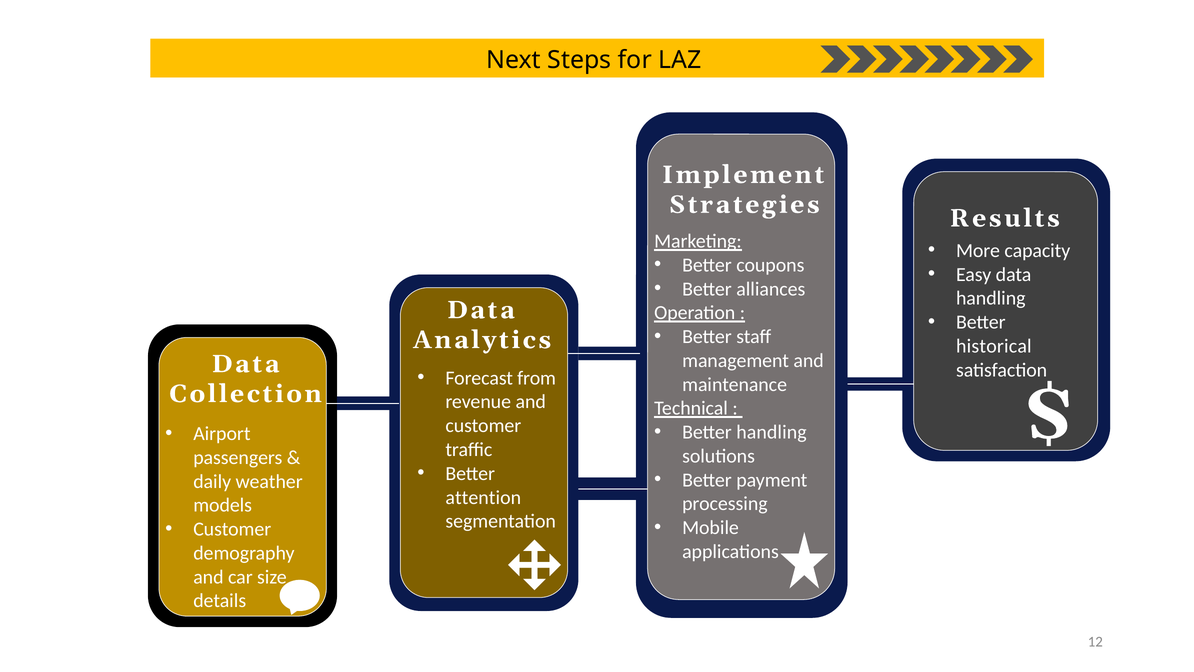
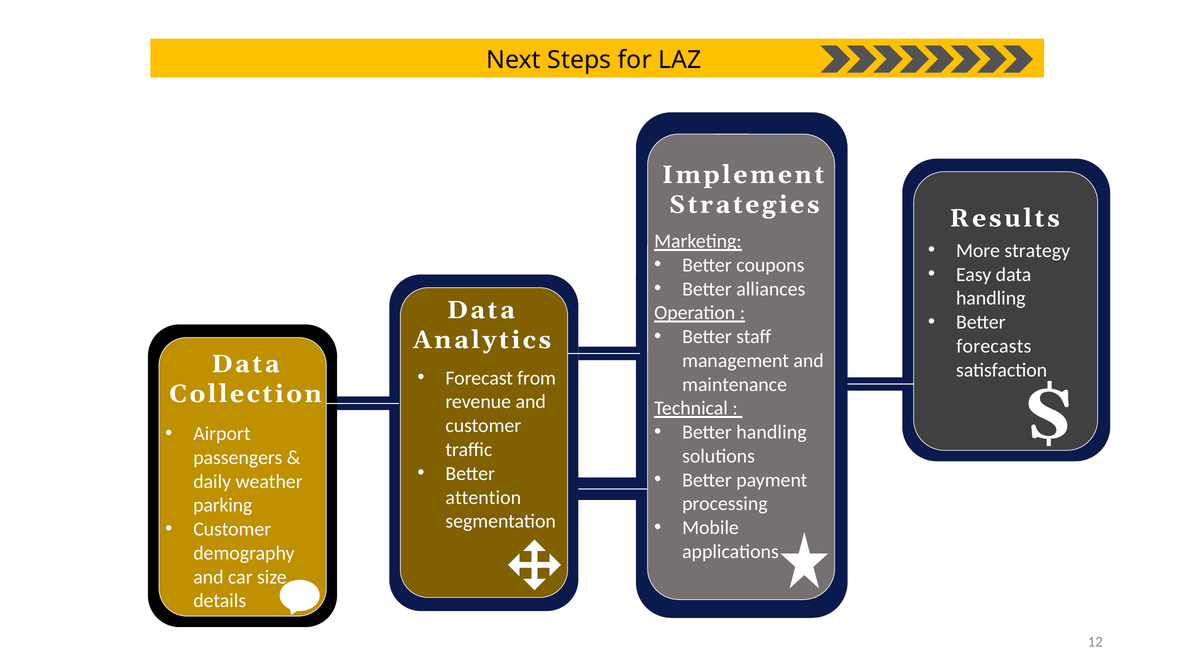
capacity: capacity -> strategy (1037, 250)
historical: historical -> forecasts (994, 346)
models: models -> parking (223, 505)
